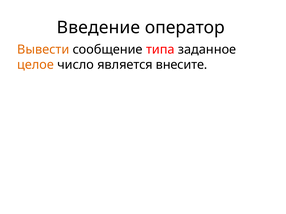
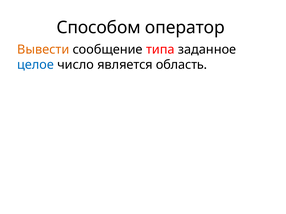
Введение: Введение -> Способом (99, 28)
целое colour: orange -> blue (36, 65)
внесите: внесите -> область (182, 65)
